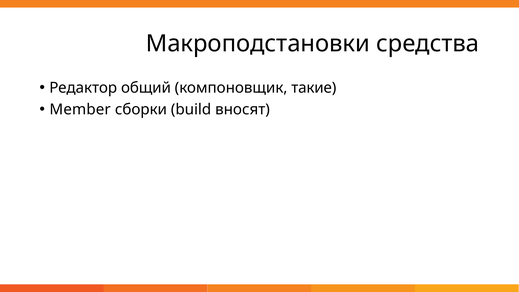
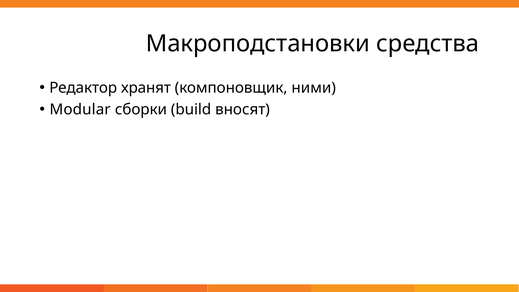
общий: общий -> хранят (146, 88)
такие: такие -> ними (314, 88)
Member: Member -> Modular (80, 110)
